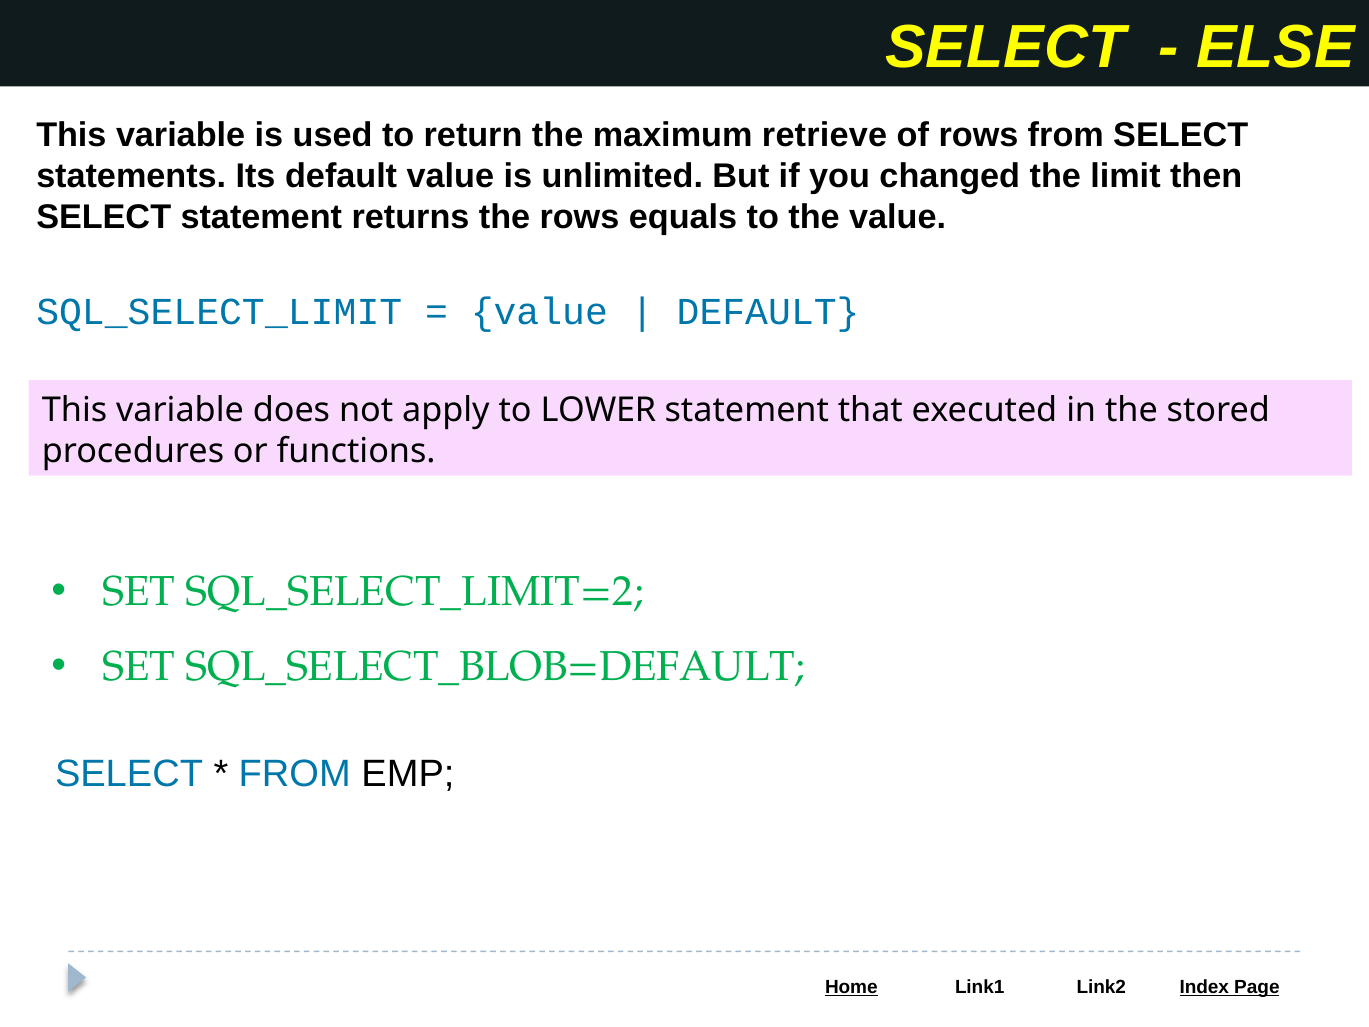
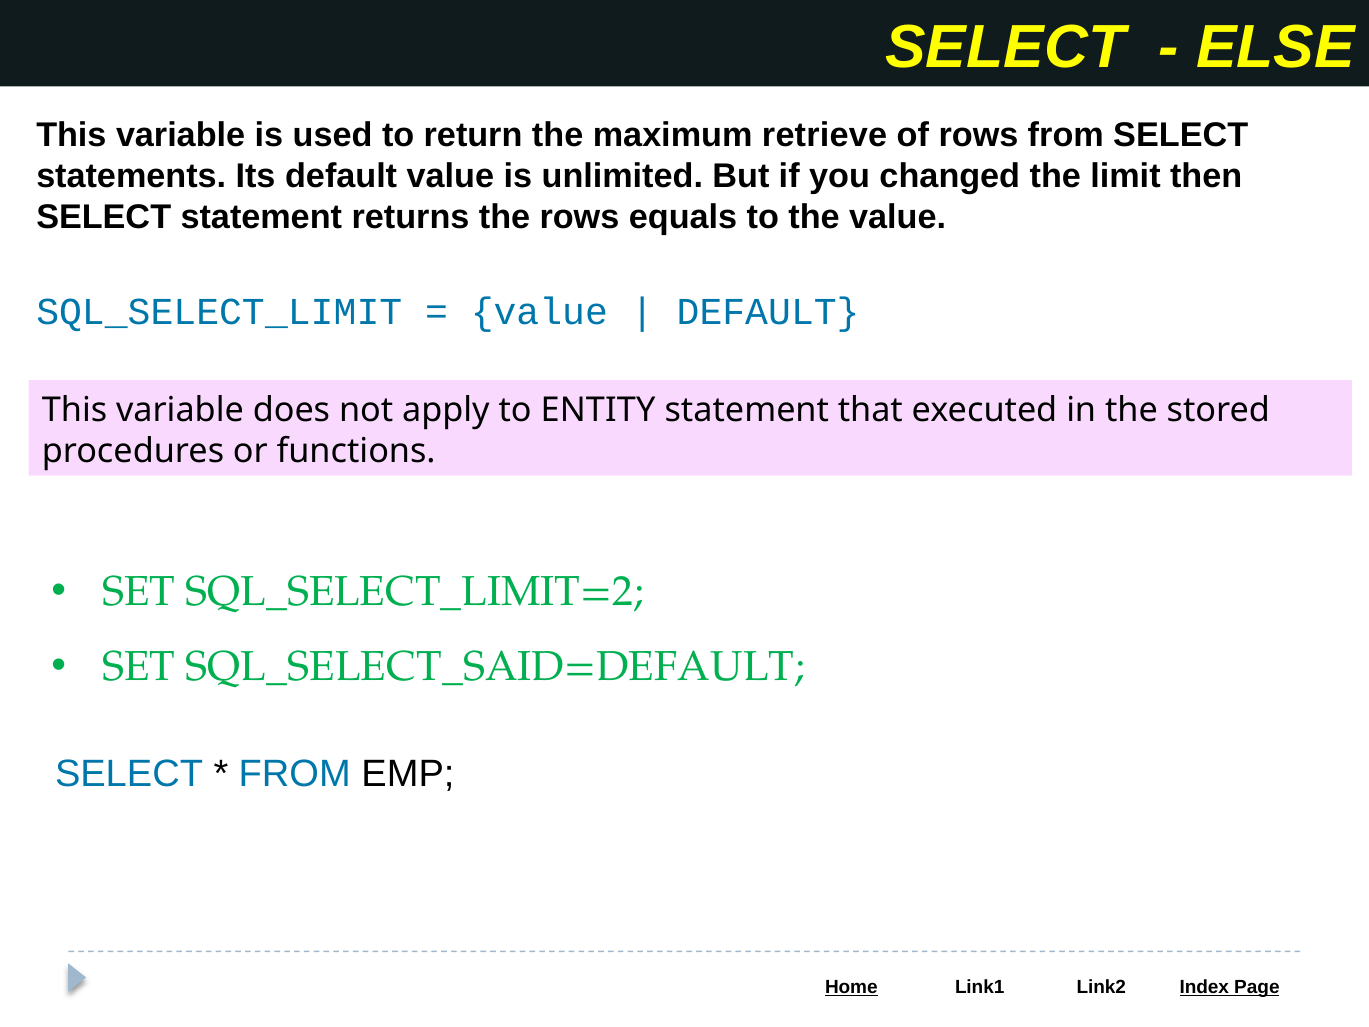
LOWER: LOWER -> ENTITY (598, 410)
SQL_SELECT_BLOB=DEFAULT: SQL_SELECT_BLOB=DEFAULT -> SQL_SELECT_SAID=DEFAULT (495, 667)
